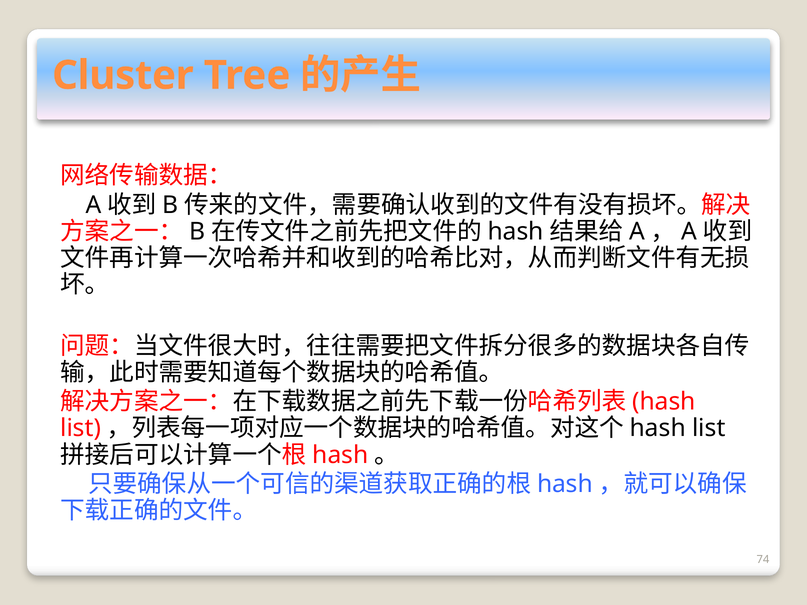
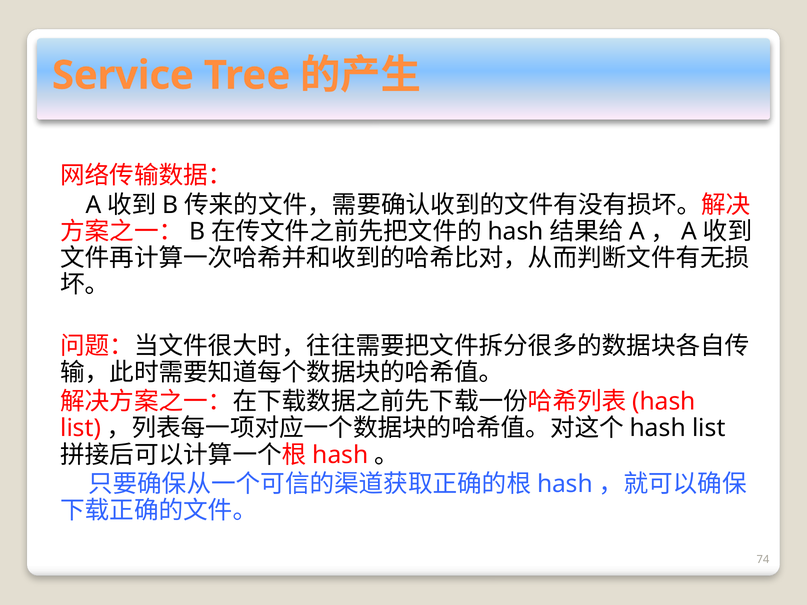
Cluster: Cluster -> Service (123, 75)
